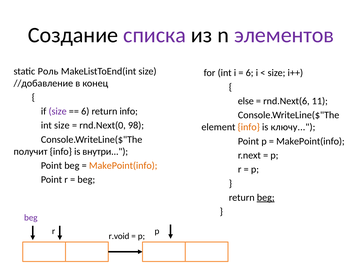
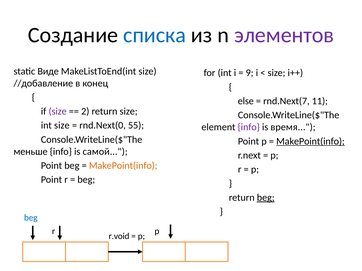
списка colour: purple -> blue (155, 35)
Роль: Роль -> Виде (48, 71)
6: 6 -> 9 (250, 73)
rnd.Next(6: rnd.Next(6 -> rnd.Next(7 (286, 101)
6: 6 -> 2 (85, 112)
return info: info -> size (129, 112)
98: 98 -> 55 (136, 126)
info colour: orange -> purple (249, 127)
ключу: ключу -> время (293, 127)
MakePoint(info underline: none -> present (310, 142)
получит: получит -> меньше (31, 152)
внутри: внутри -> самой (105, 152)
beg colour: purple -> blue (31, 218)
